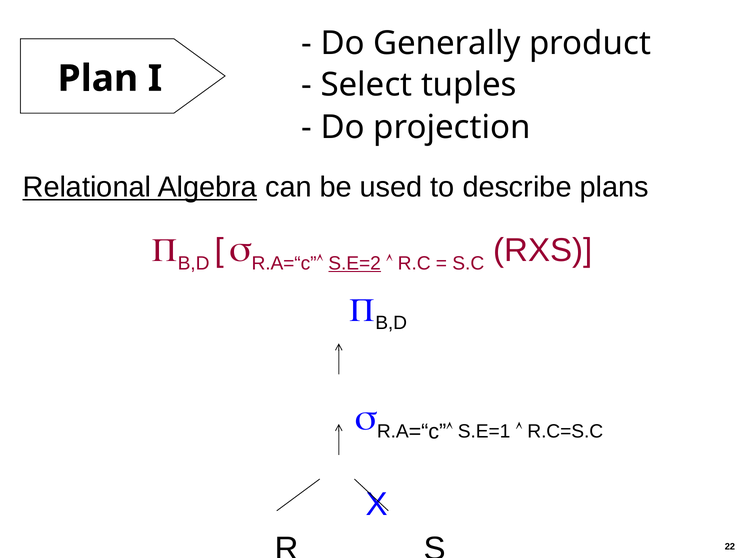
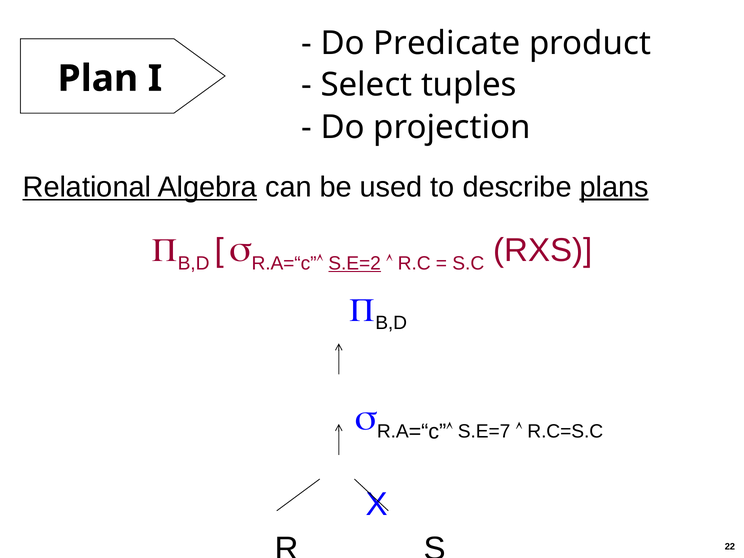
Generally: Generally -> Predicate (447, 43)
plans underline: none -> present (614, 187)
S.E=1: S.E=1 -> S.E=7 (484, 432)
